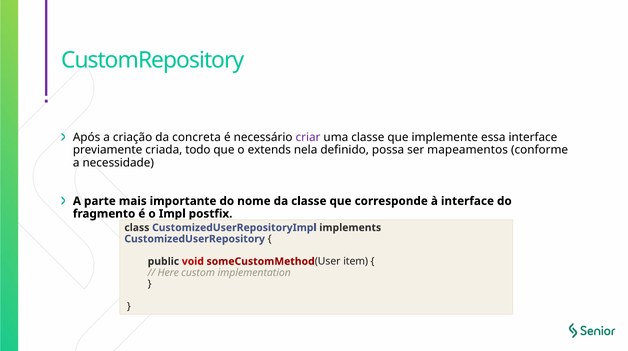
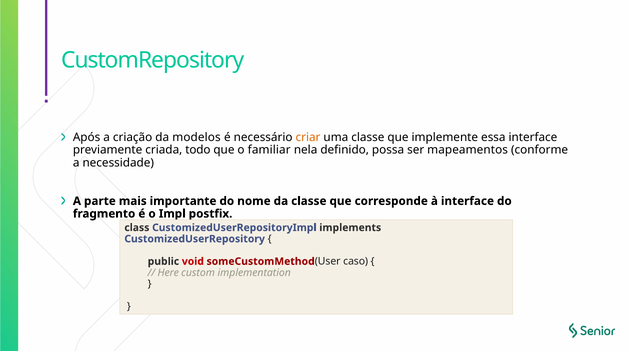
concreta: concreta -> modelos (196, 137)
criar colour: purple -> orange (308, 137)
extends: extends -> familiar (269, 150)
item: item -> caso (356, 261)
